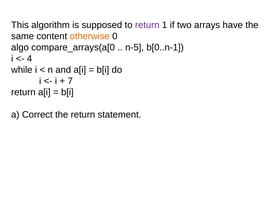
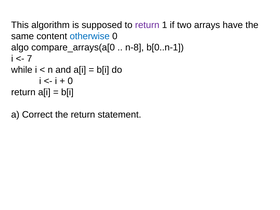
otherwise colour: orange -> blue (90, 36)
n-5: n-5 -> n-8 (135, 47)
4: 4 -> 7 (30, 59)
7: 7 -> 0 (70, 81)
